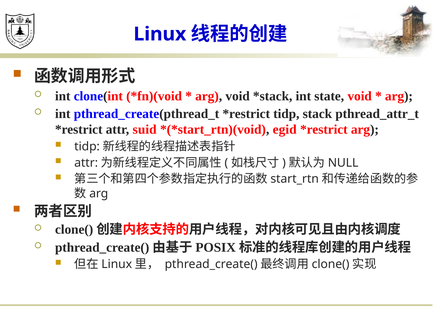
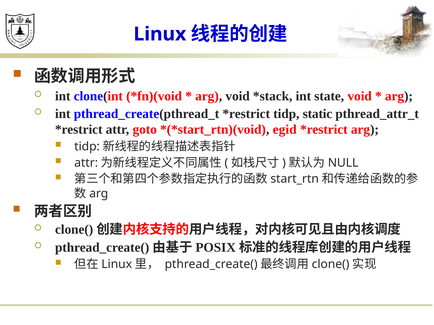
stack: stack -> static (317, 114)
suid: suid -> goto (145, 130)
